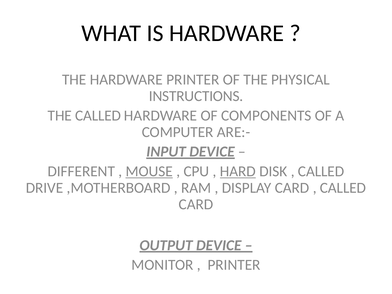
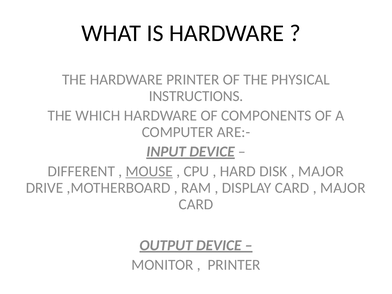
THE CALLED: CALLED -> WHICH (98, 116)
HARD underline: present -> none (238, 171)
CALLED: CALLED -> MAJOR (321, 171)
CALLED: CALLED -> MAJOR (343, 188)
